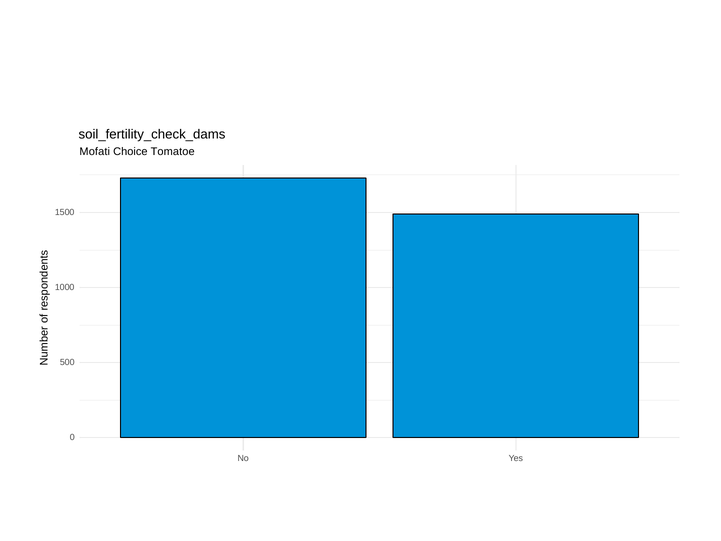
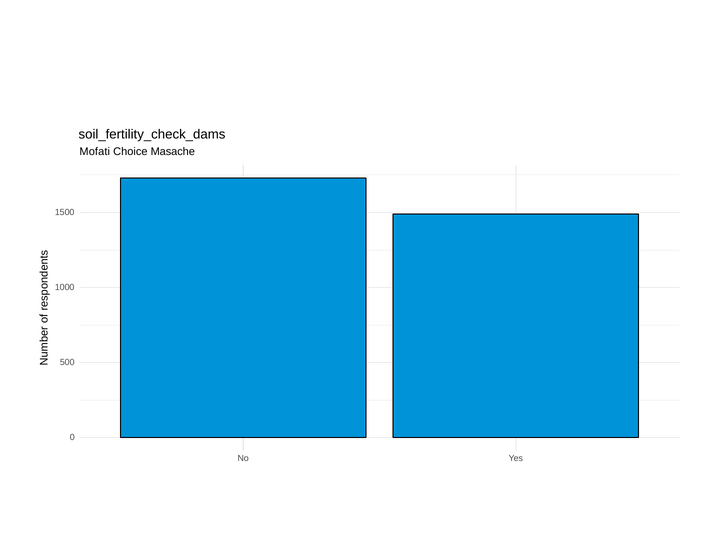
Tomatoe: Tomatoe -> Masache (173, 151)
